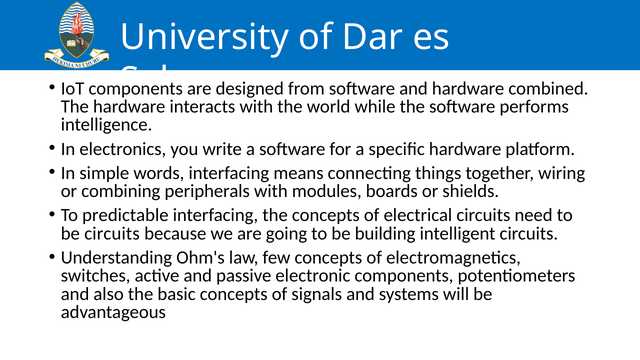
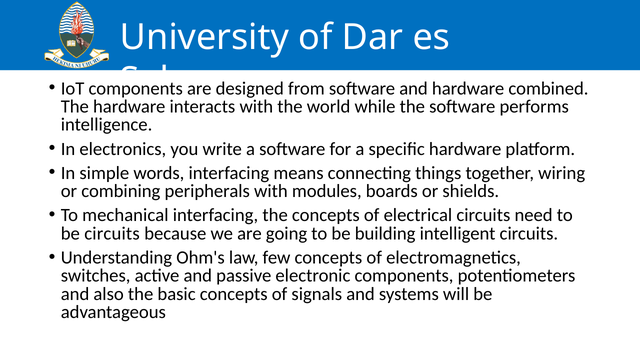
predictable: predictable -> mechanical (125, 215)
